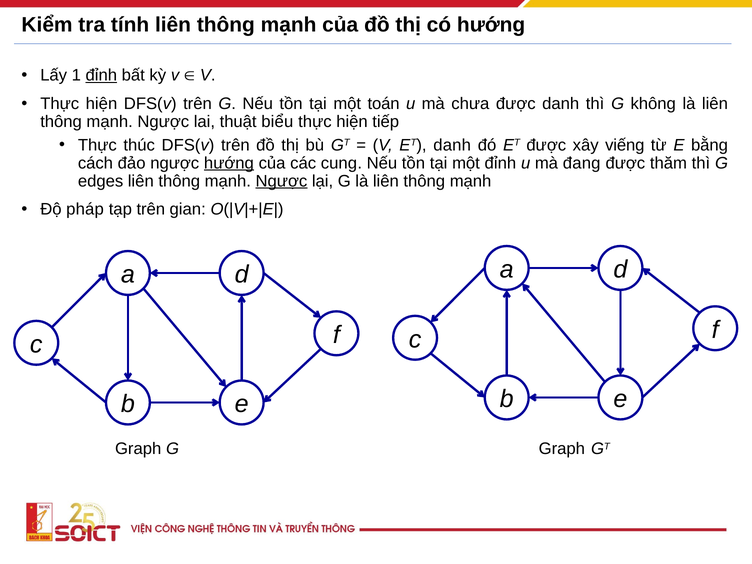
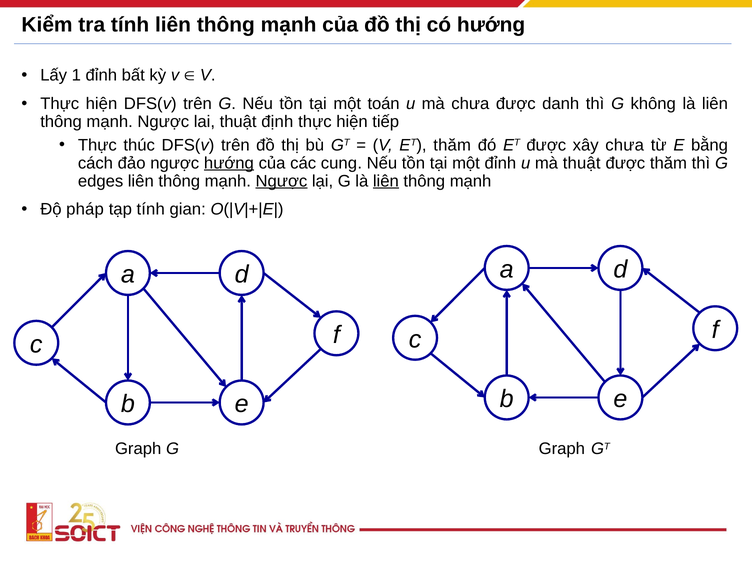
đỉnh underline: present -> none (101, 75)
biểu: biểu -> định (277, 122)
ET danh: danh -> thăm (452, 145)
xây viếng: viếng -> chưa (625, 145)
mà đang: đang -> thuật (582, 163)
liên underline: none -> present (386, 181)
tạp trên: trên -> tính (151, 209)
